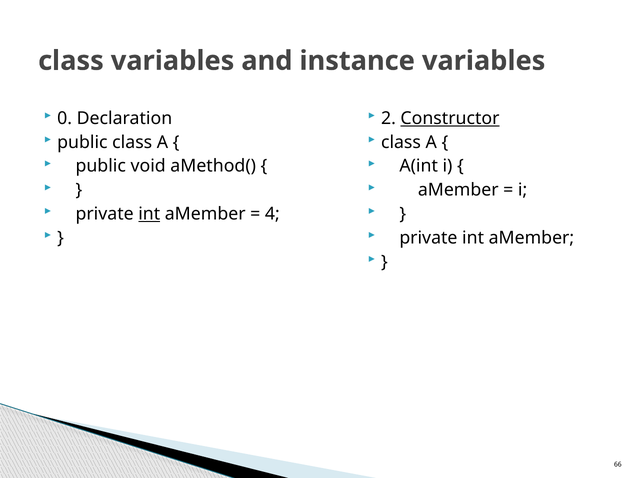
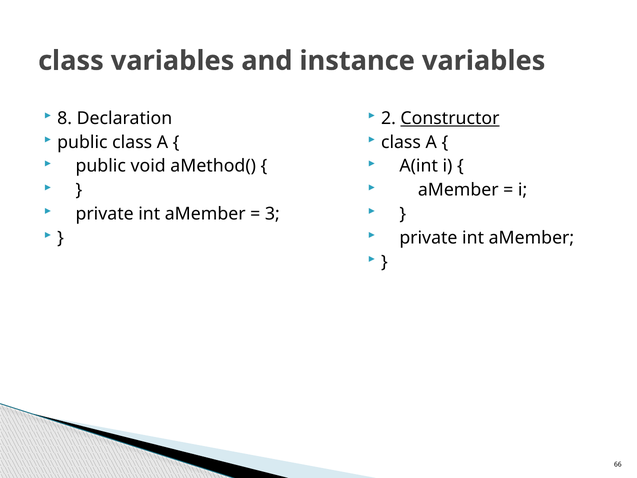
0: 0 -> 8 (65, 118)
int underline: present -> none (149, 214)
4: 4 -> 3 (272, 214)
